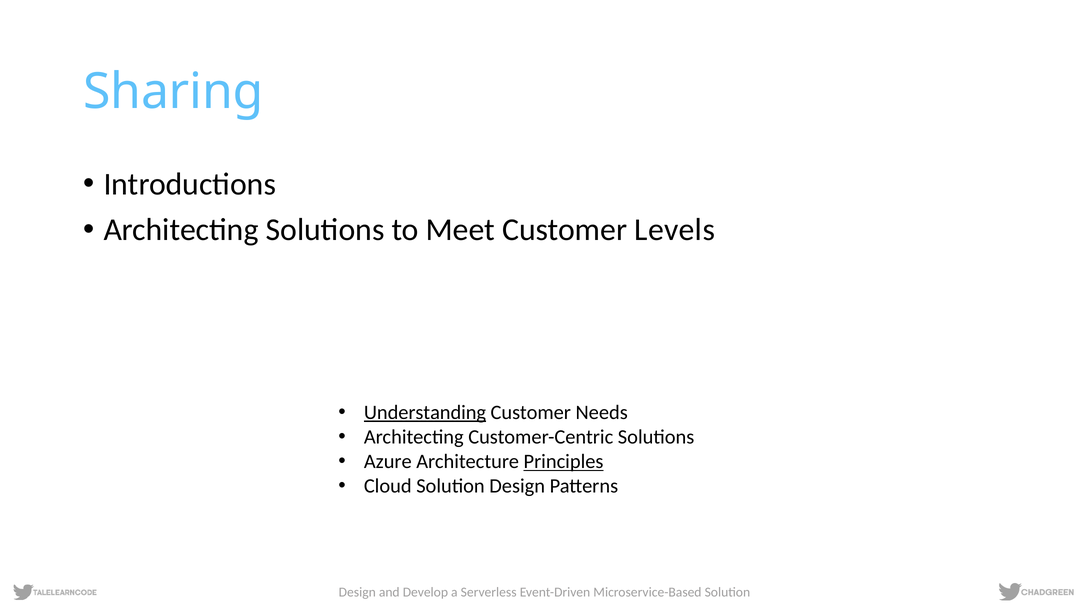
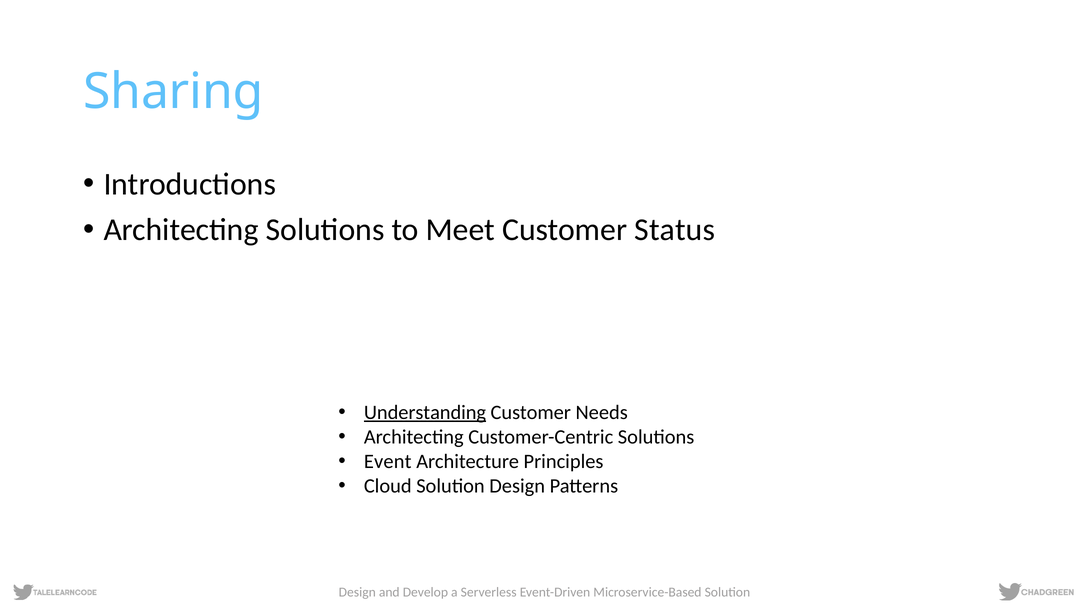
Levels: Levels -> Status (675, 230)
Azure: Azure -> Event (388, 462)
Principles underline: present -> none (564, 462)
